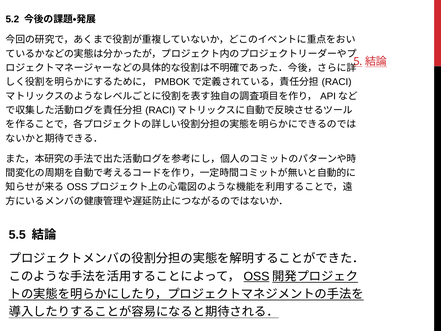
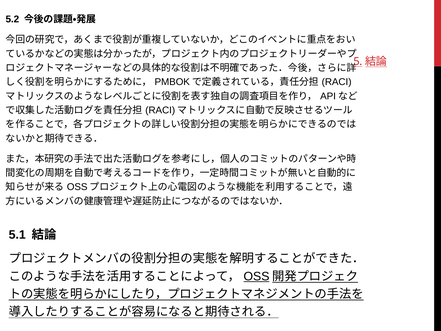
5.5: 5.5 -> 5.1 (17, 234)
